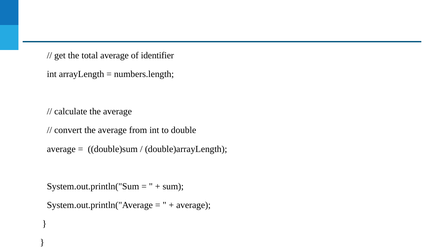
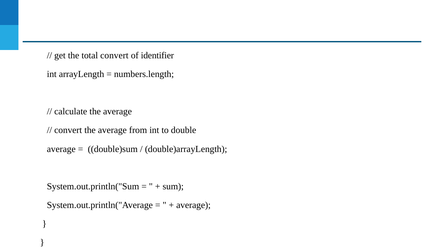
total average: average -> convert (114, 55)
